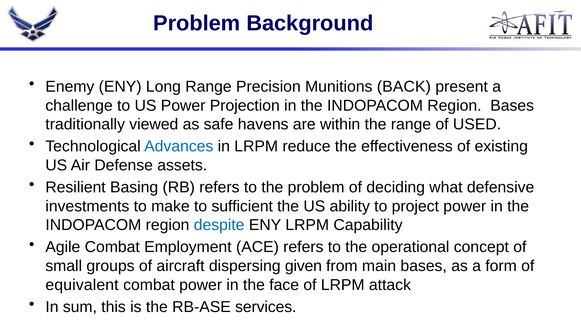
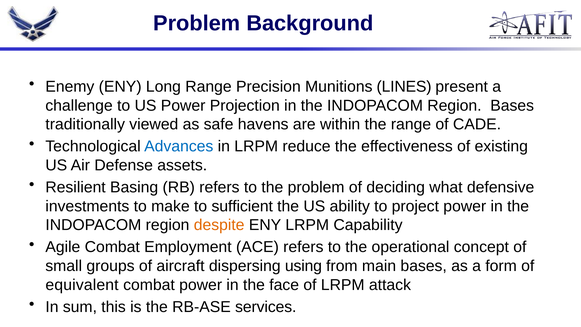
BACK: BACK -> LINES (404, 87)
USED: USED -> CADE (477, 124)
despite colour: blue -> orange (219, 225)
given: given -> using (303, 266)
